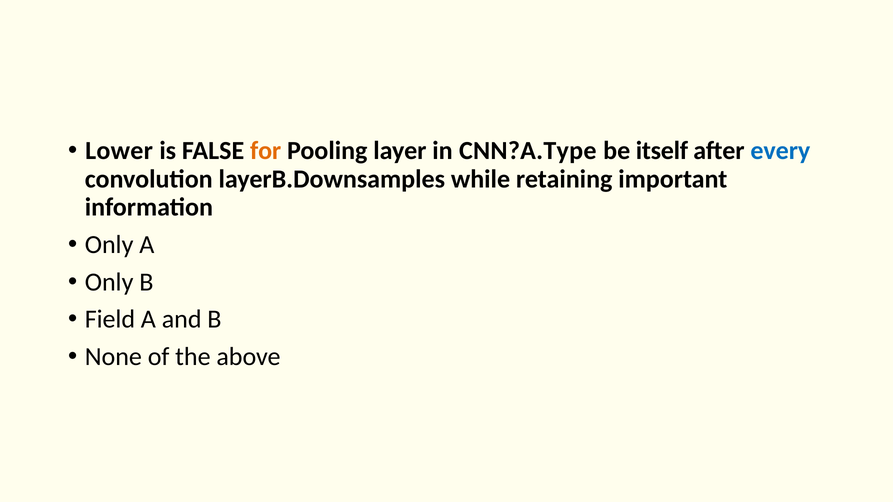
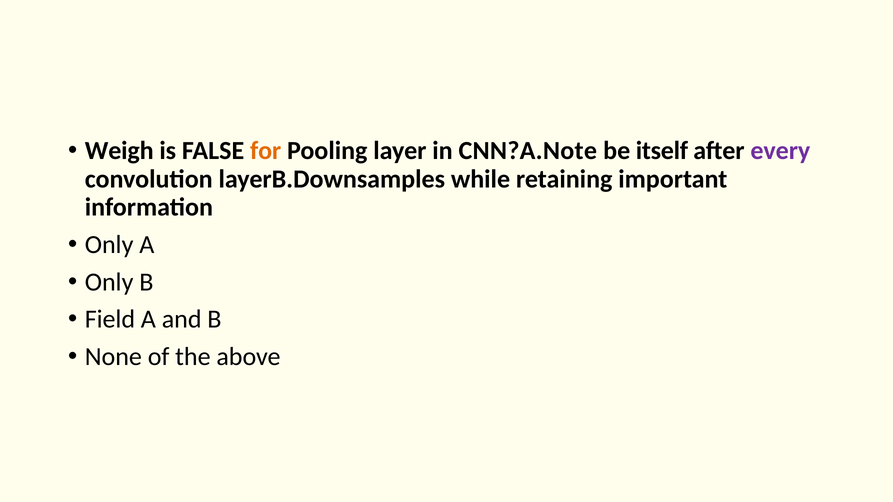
Lower: Lower -> Weigh (119, 151)
CNN?A.Type: CNN?A.Type -> CNN?A.Note (528, 151)
every colour: blue -> purple (780, 151)
